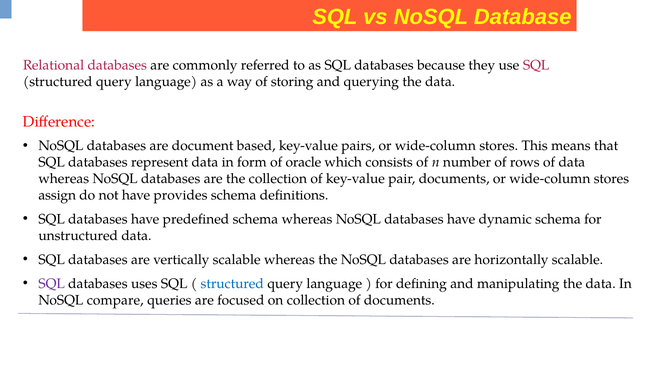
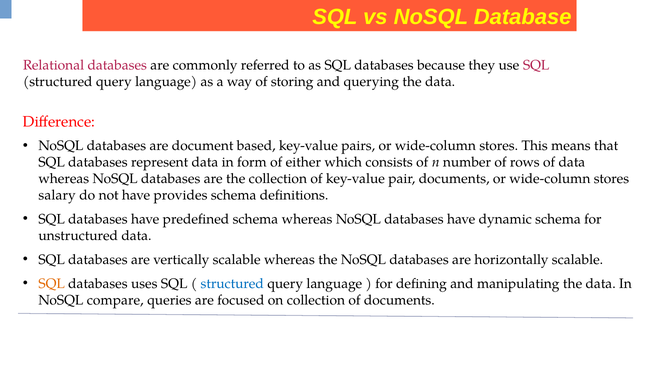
oracle: oracle -> either (303, 162)
assign: assign -> salary (57, 195)
SQL colour: purple -> orange (52, 283)
